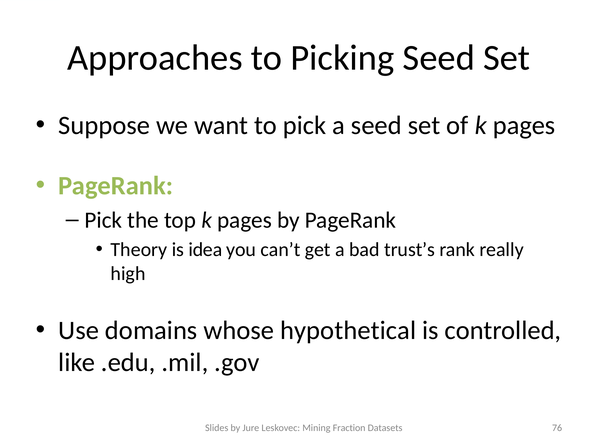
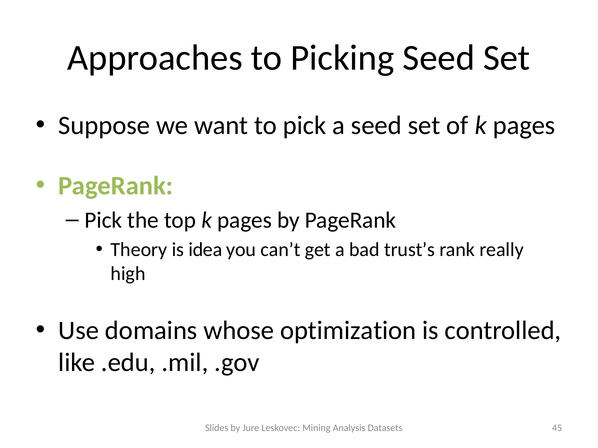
hypothetical: hypothetical -> optimization (348, 331)
Fraction: Fraction -> Analysis (349, 428)
76: 76 -> 45 (557, 428)
